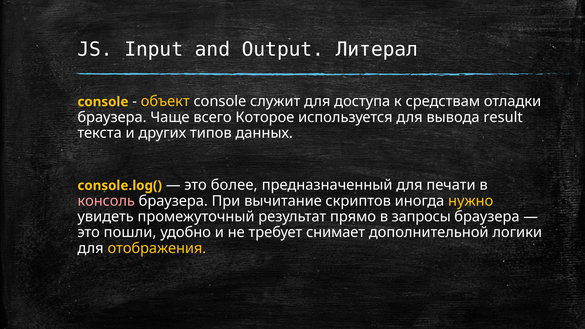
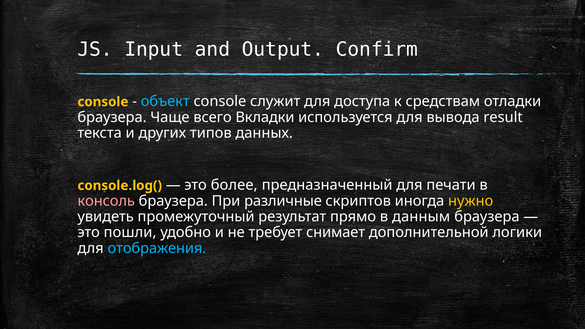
Литерал: Литерал -> Confirm (377, 49)
объект colour: yellow -> light blue (165, 101)
Которое: Которое -> Вкладки (265, 117)
вычитание: вычитание -> различные (283, 201)
запросы: запросы -> данным (421, 217)
отображения colour: yellow -> light blue (157, 248)
